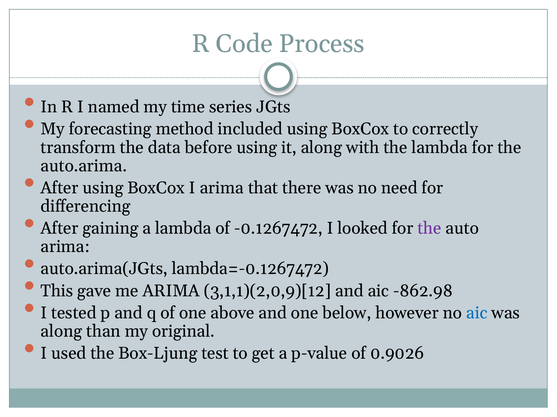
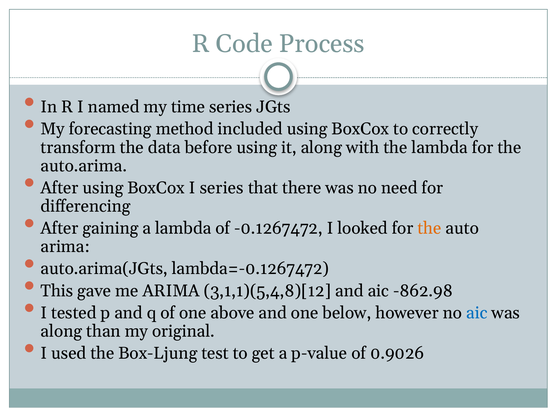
I arima: arima -> series (222, 188)
the colour: purple -> orange (429, 229)
3,1,1)(2,0,9)[12: 3,1,1)(2,0,9)[12 -> 3,1,1)(5,4,8)[12 (267, 291)
